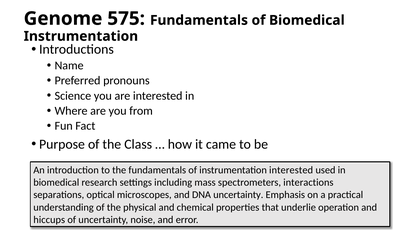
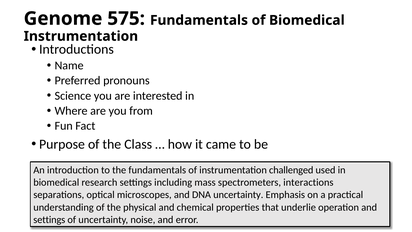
instrumentation interested: interested -> challenged (291, 170)
hiccups: hiccups -> settings (49, 219)
